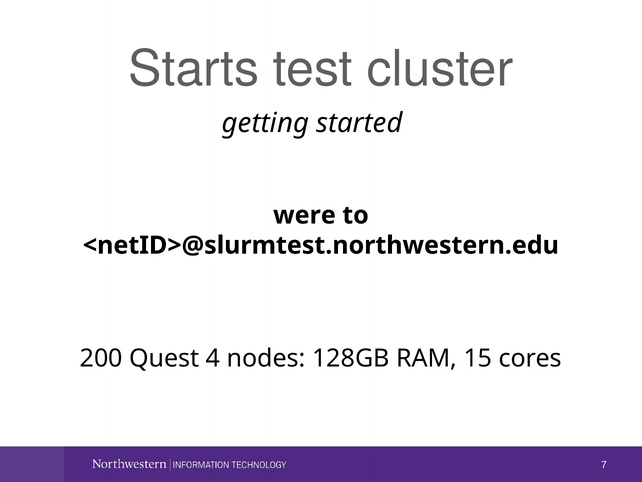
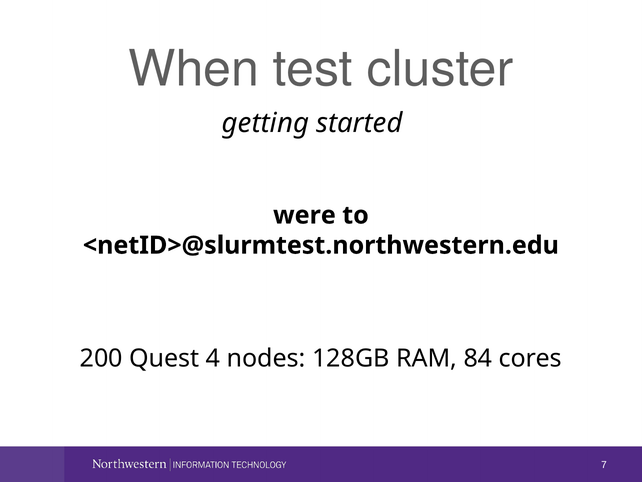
Starts: Starts -> When (194, 69)
15: 15 -> 84 (478, 358)
